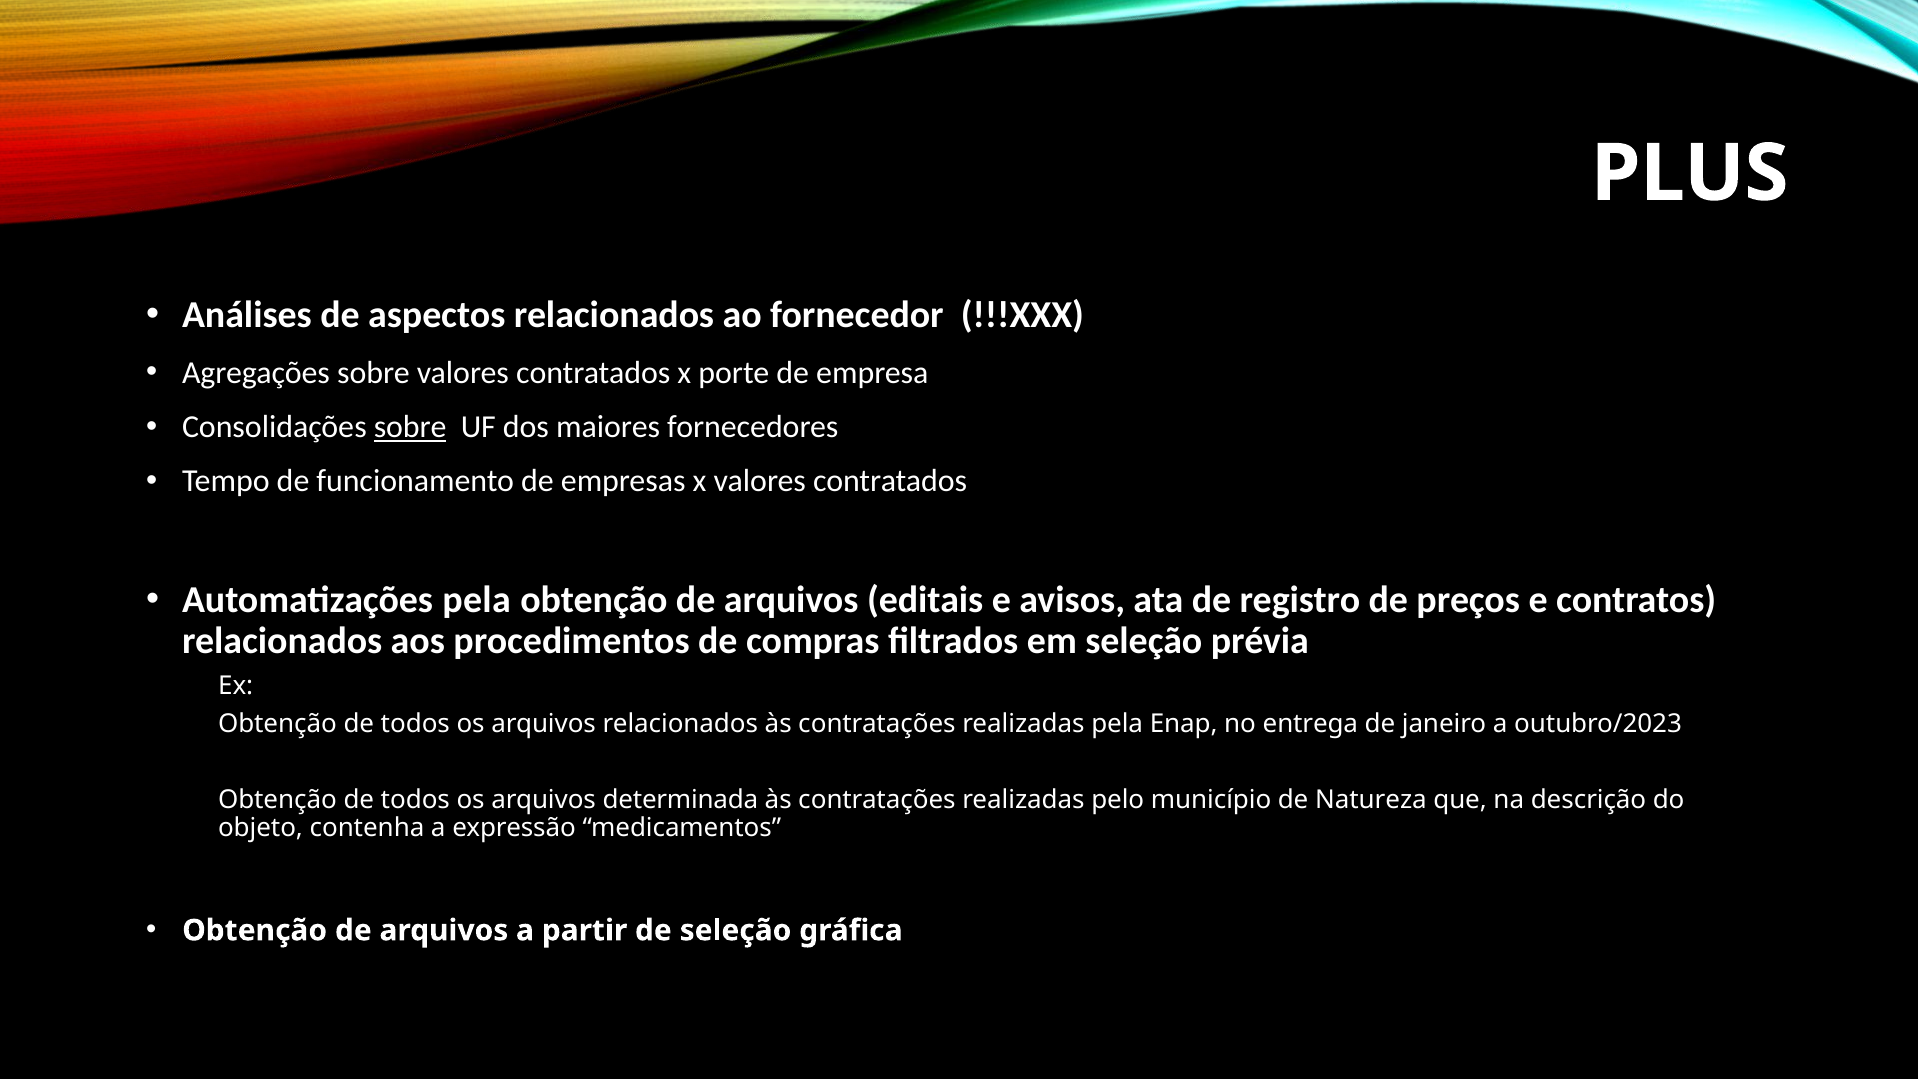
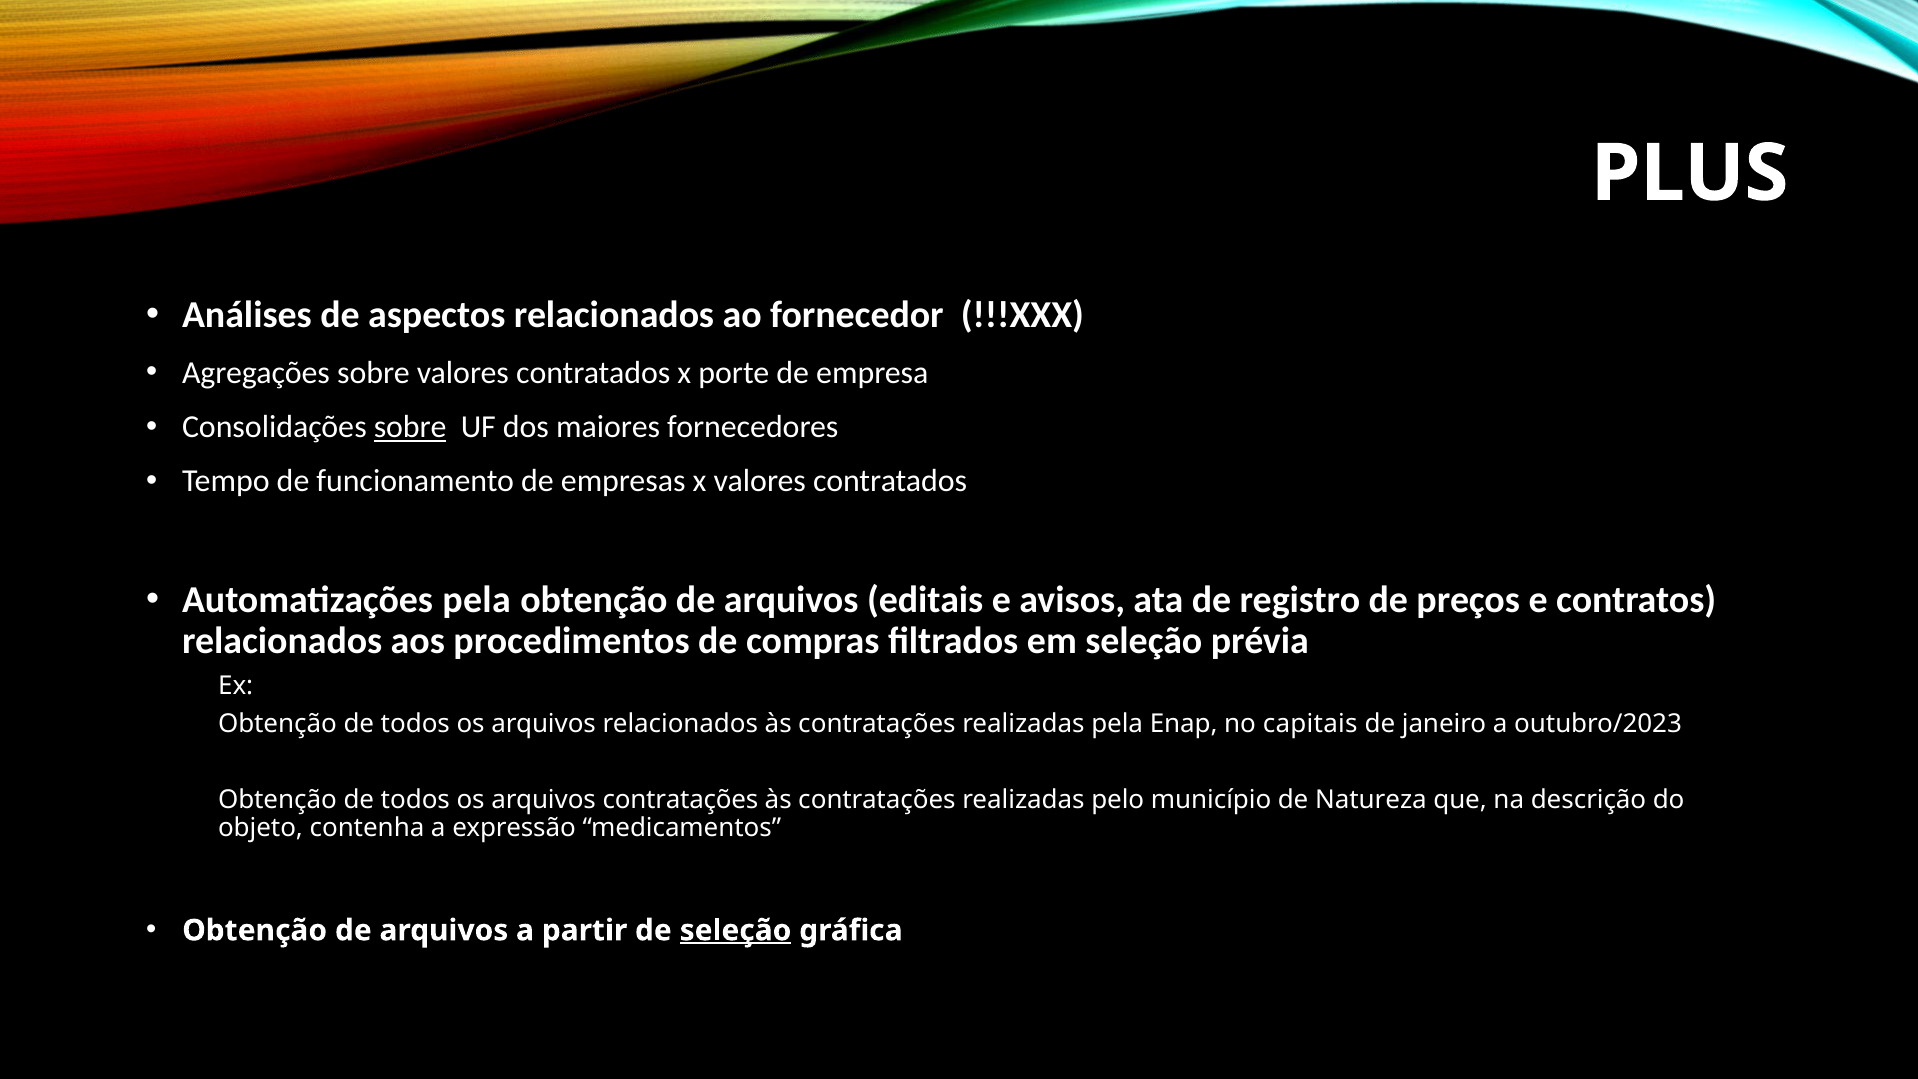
entrega: entrega -> capitais (1310, 724)
arquivos determinada: determinada -> contratações (680, 800)
seleção underline: none -> present (736, 930)
